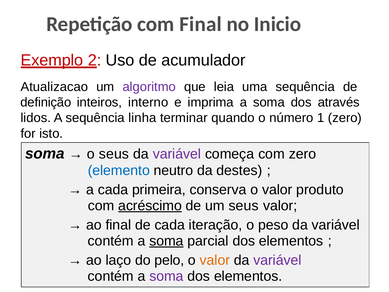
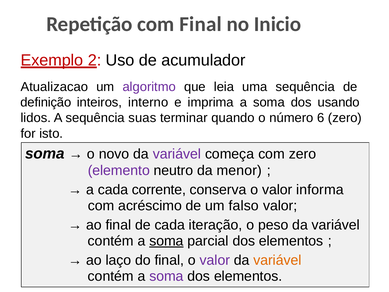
através: através -> usando (339, 102)
linha: linha -> suas (142, 118)
1: 1 -> 6 (321, 118)
o seus: seus -> novo (114, 154)
elemento colour: blue -> purple (119, 170)
destes: destes -> menor (239, 170)
primeira: primeira -> corrente (159, 189)
produto: produto -> informa (320, 189)
acréscimo underline: present -> none (150, 206)
um seus: seus -> falso (244, 206)
do pelo: pelo -> final (169, 260)
valor colour: orange -> purple (215, 260)
variável colour: purple -> orange (277, 260)
